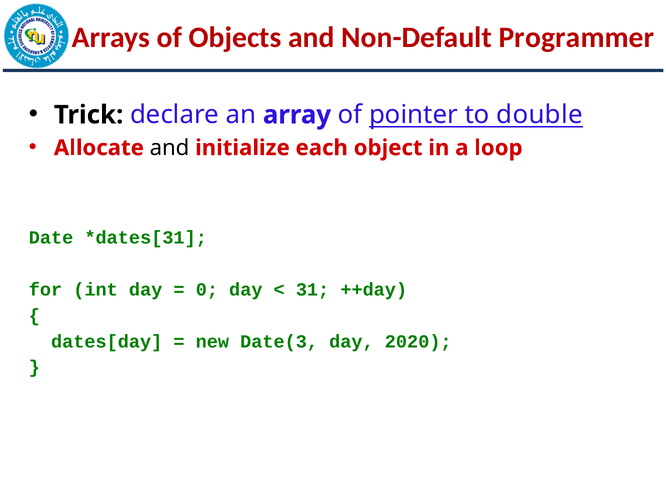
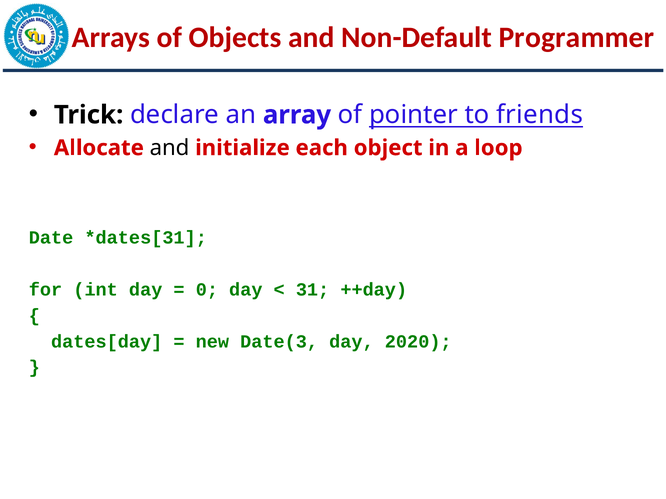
double: double -> friends (540, 115)
